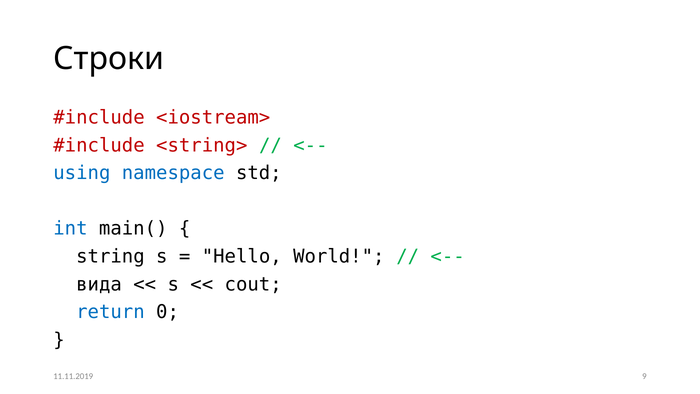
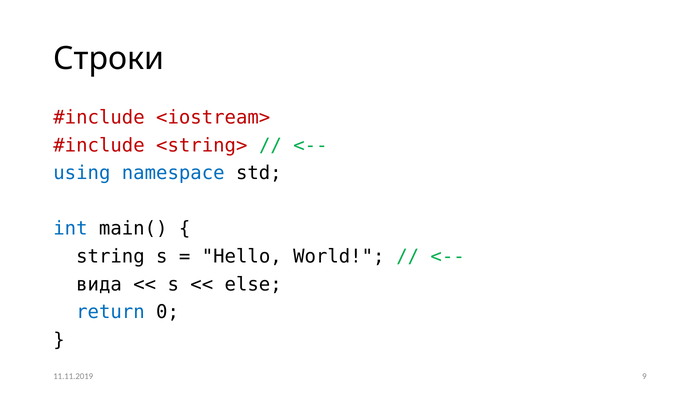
cout: cout -> else (253, 284)
